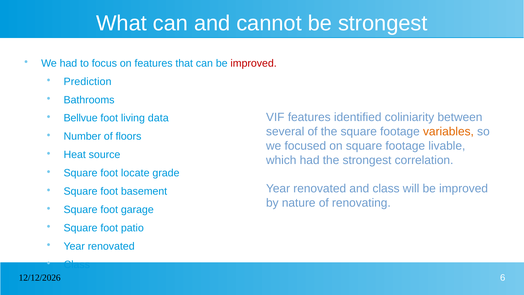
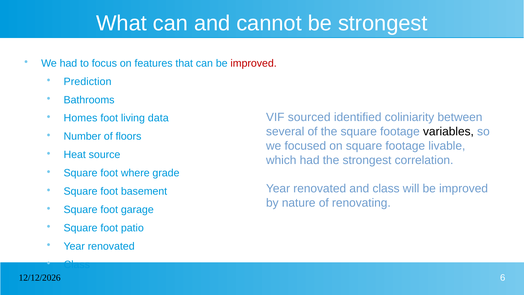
VIF features: features -> sourced (309, 117)
Bellvue: Bellvue -> Homes (81, 118)
variables colour: orange -> black (448, 131)
locate: locate -> where (135, 173)
